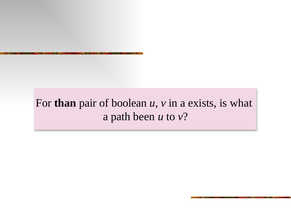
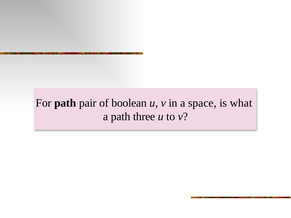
For than: than -> path (65, 103)
exists: exists -> space (202, 103)
been: been -> three (144, 117)
